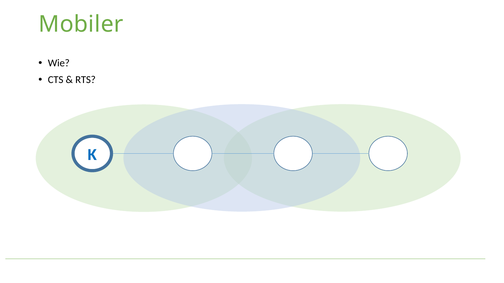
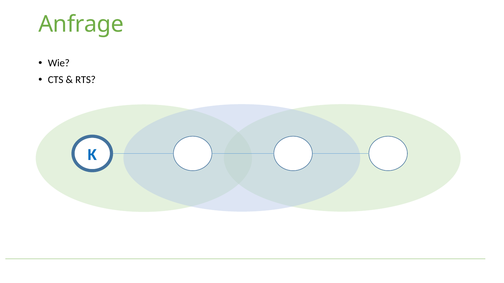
Mobiler: Mobiler -> Anfrage (81, 24)
